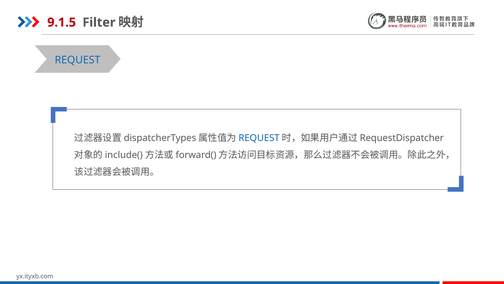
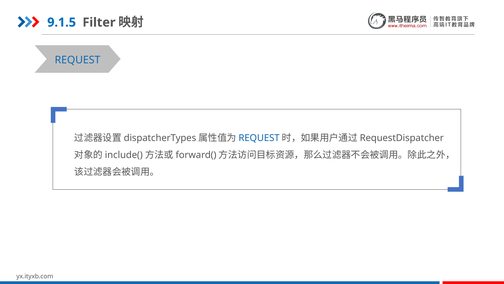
9.1.5 colour: red -> blue (62, 22)
